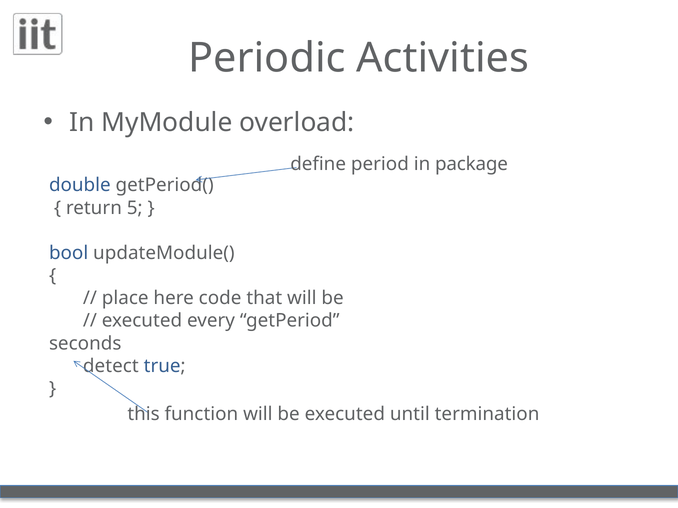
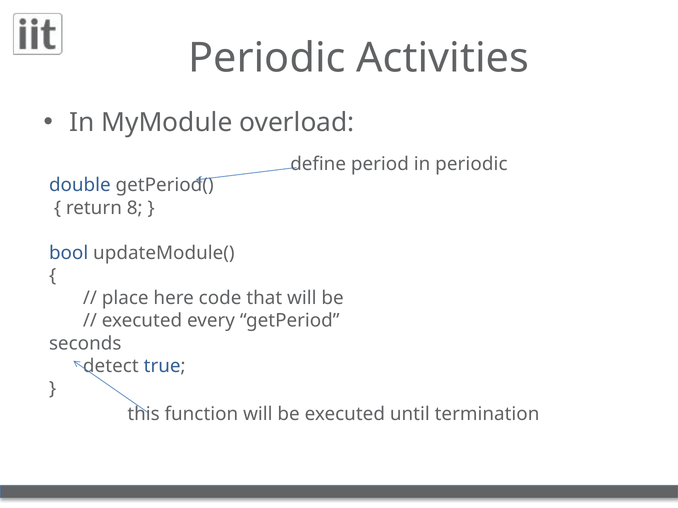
in package: package -> periodic (471, 164)
5: 5 -> 8 (135, 208)
